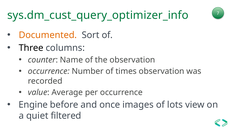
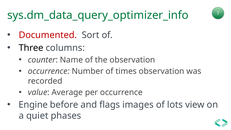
sys.dm_cust_query_optimizer_info: sys.dm_cust_query_optimizer_info -> sys.dm_data_query_optimizer_info (98, 15)
Documented colour: orange -> red (48, 35)
once: once -> flags (110, 105)
filtered: filtered -> phases (66, 116)
